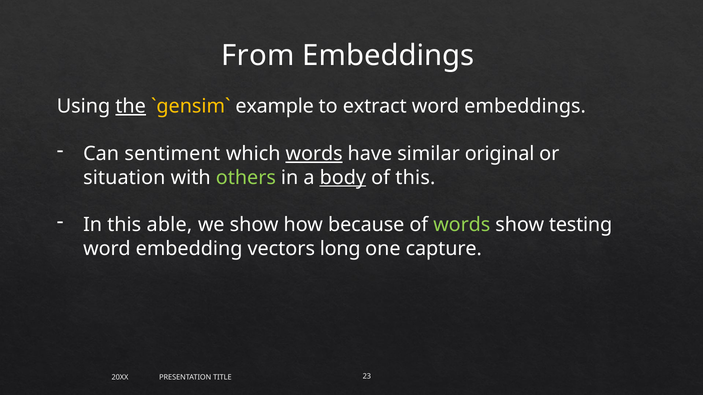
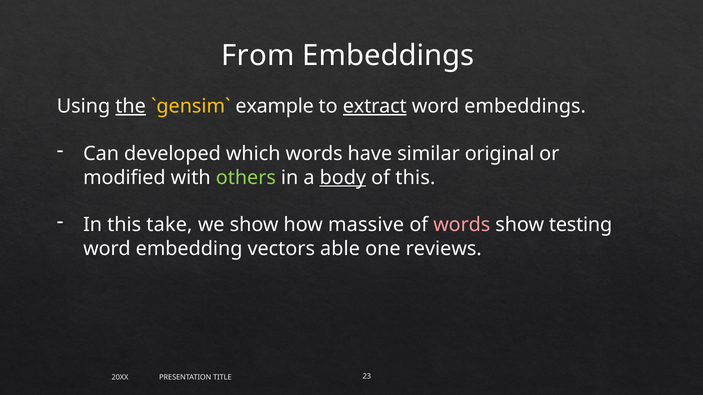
extract underline: none -> present (375, 106)
sentiment: sentiment -> developed (172, 154)
words underline: present -> none (314, 154)
situation: situation -> modified (124, 178)
able: able -> take (169, 225)
because: because -> massive (366, 225)
words colour: light green -> pink (462, 225)
long: long -> able (340, 249)
capture: capture -> reviews (444, 249)
